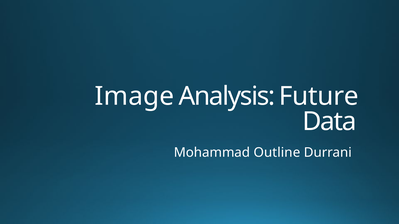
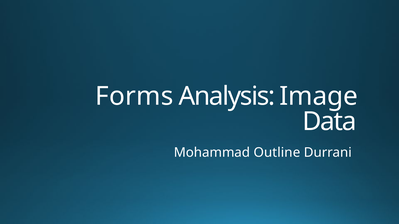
Image: Image -> Forms (134, 96)
Future: Future -> Image (319, 96)
